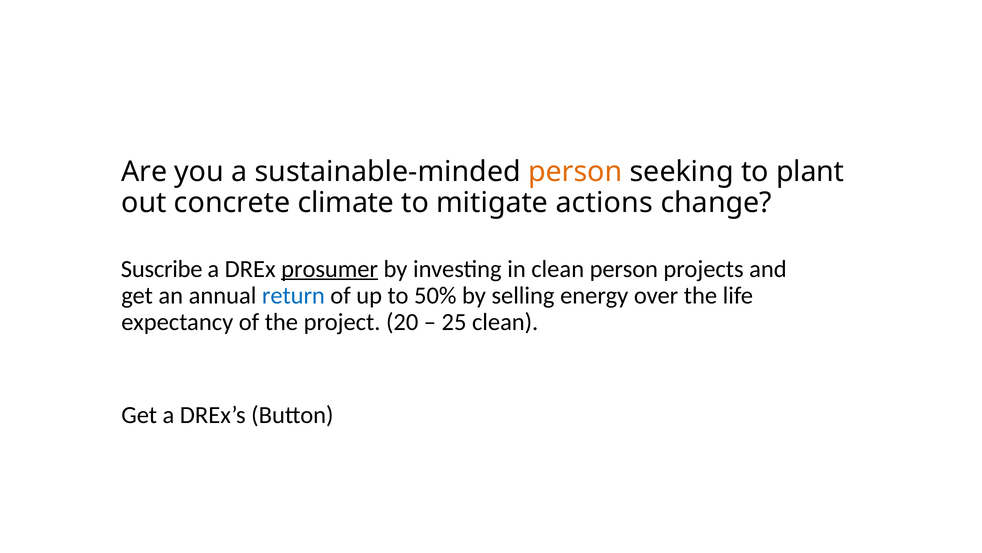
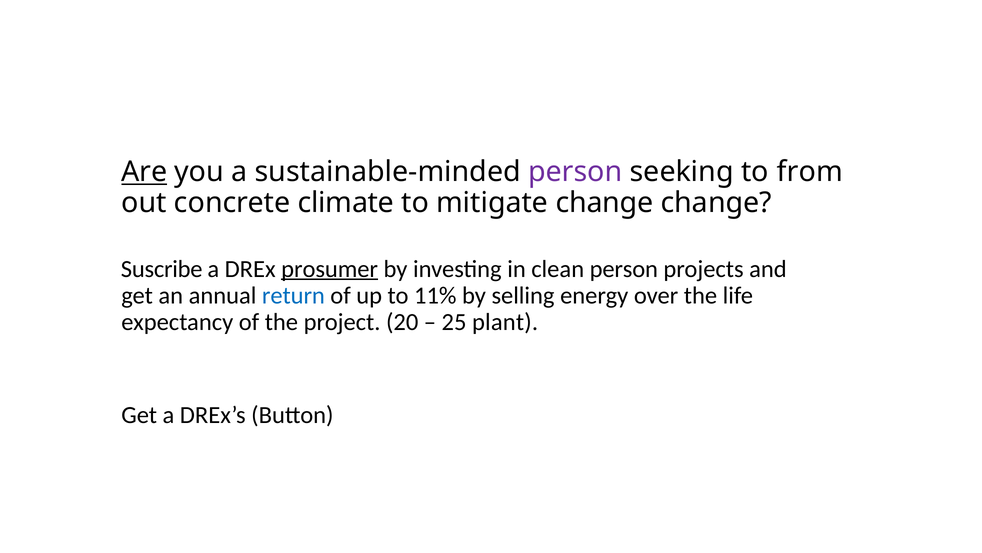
Are underline: none -> present (144, 172)
person colour: orange -> purple (575, 172)
plant: plant -> from (810, 172)
mitigate actions: actions -> change (605, 203)
50%: 50% -> 11% (435, 295)
25 clean: clean -> plant (505, 322)
